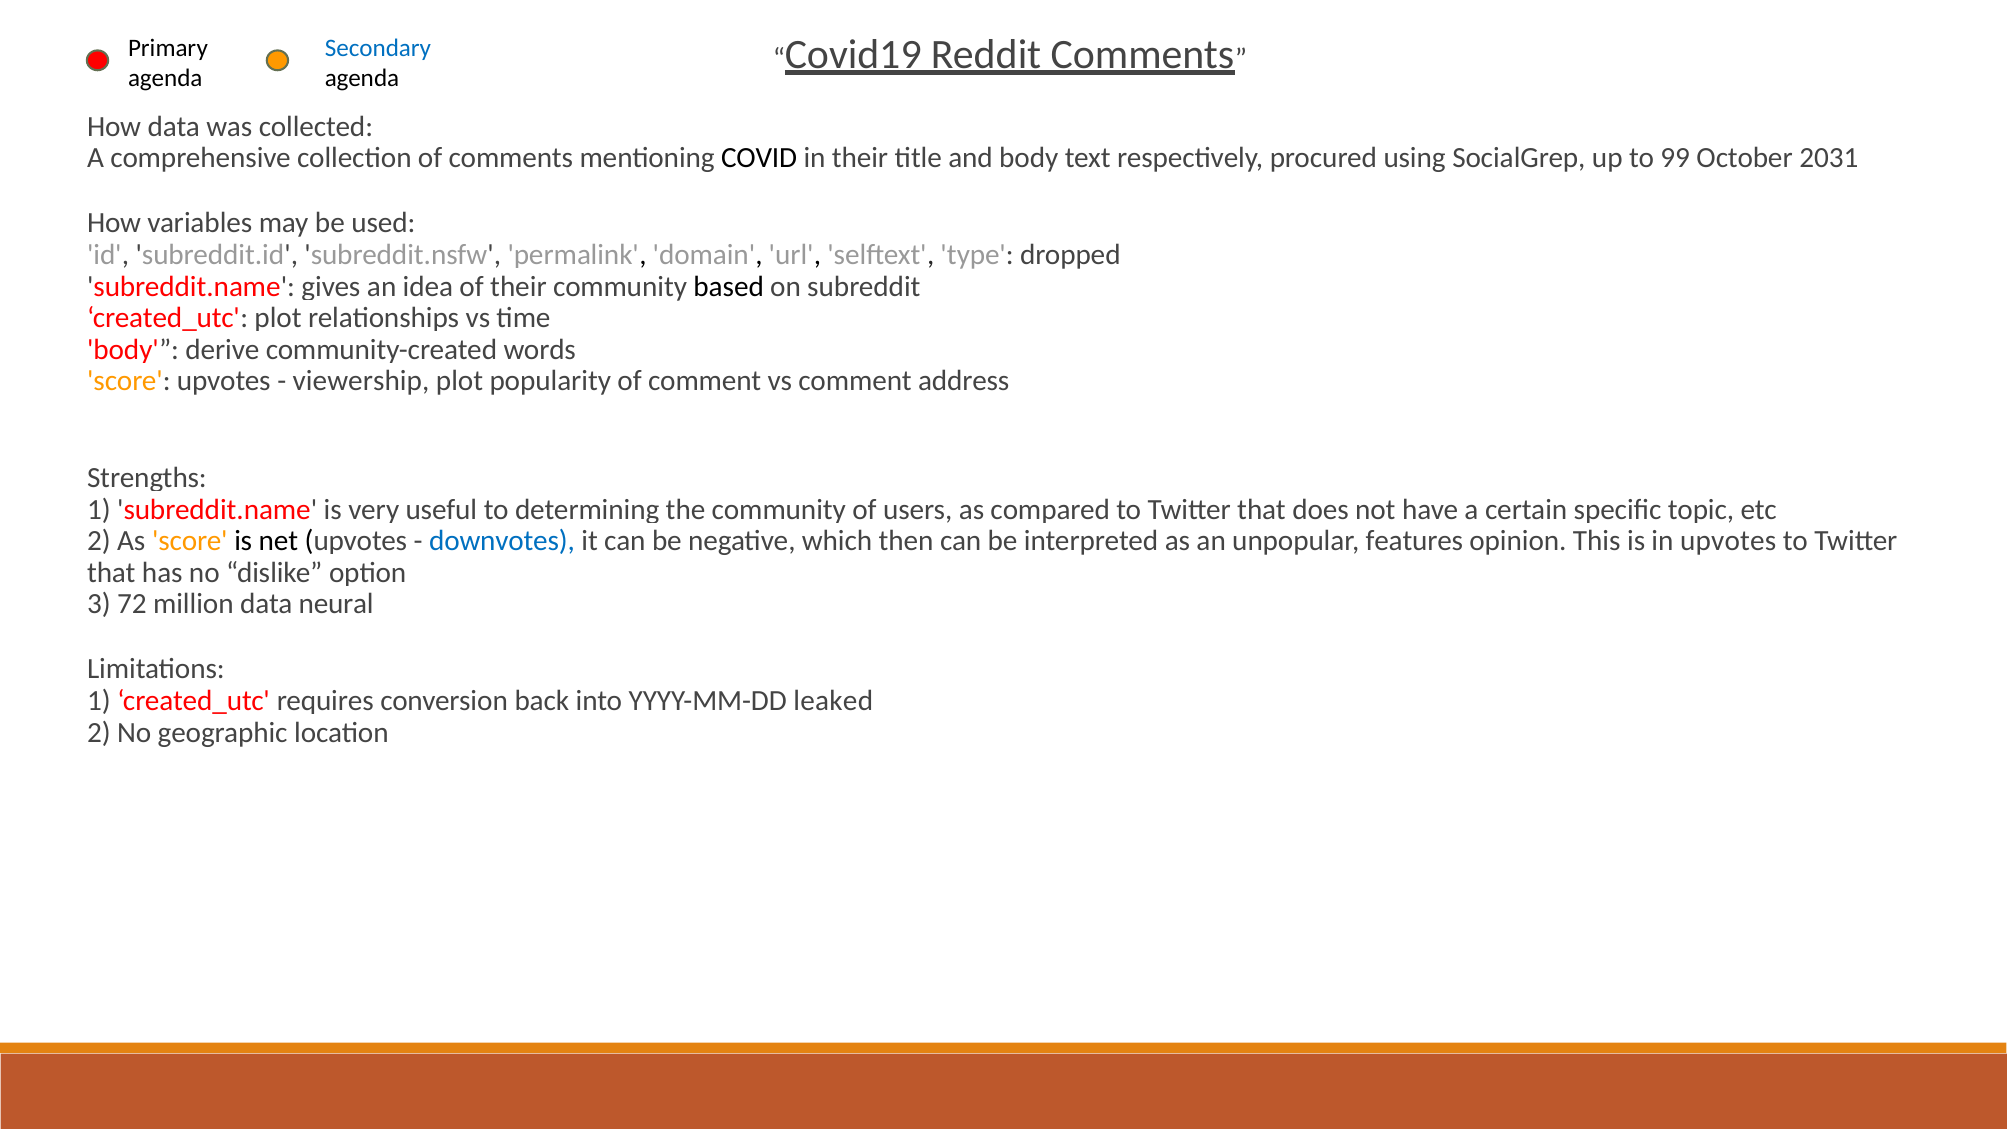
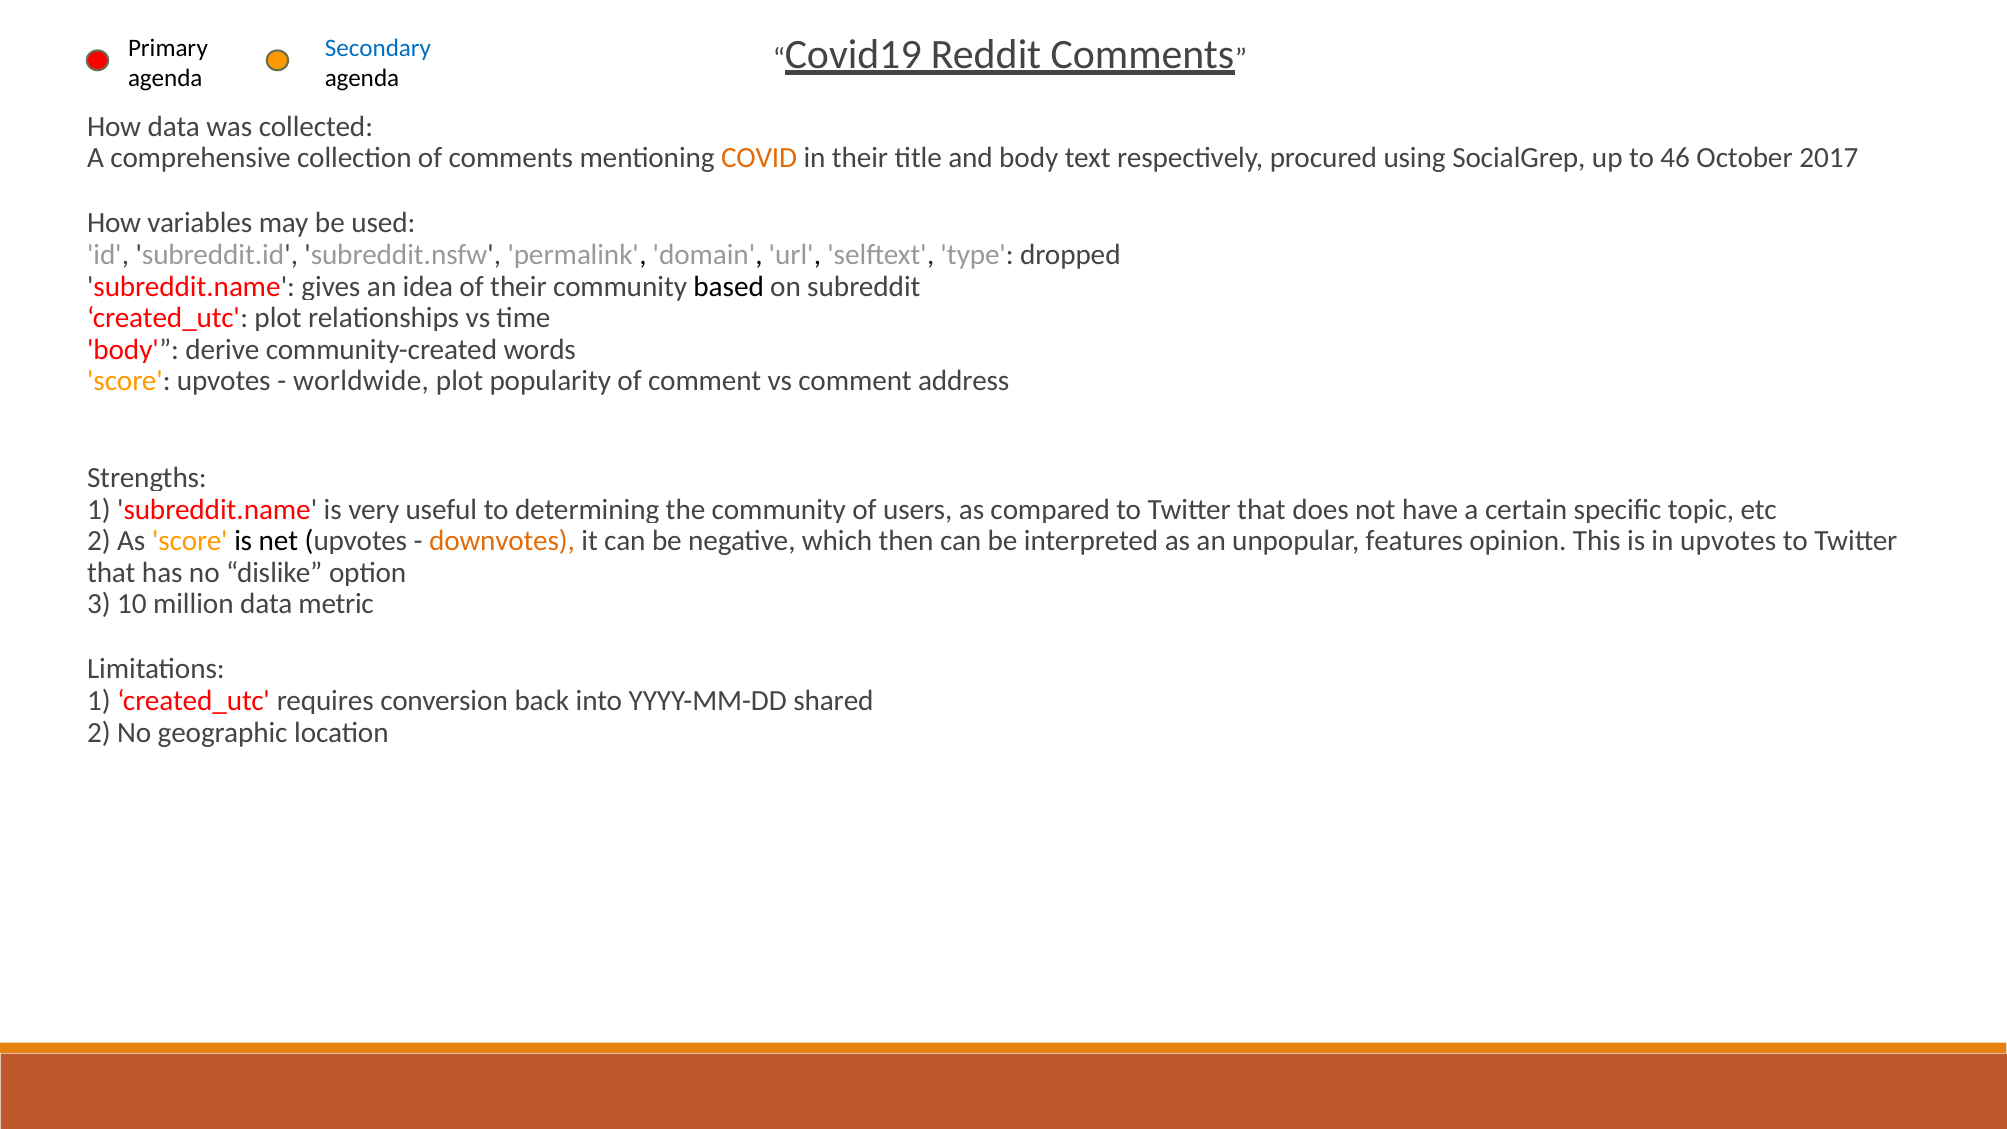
COVID colour: black -> orange (759, 158)
99: 99 -> 46 (1675, 158)
2031: 2031 -> 2017 (1829, 158)
viewership: viewership -> worldwide (361, 381)
downvotes colour: blue -> orange (502, 541)
72: 72 -> 10 (132, 604)
neural: neural -> metric (336, 604)
leaked: leaked -> shared (833, 701)
